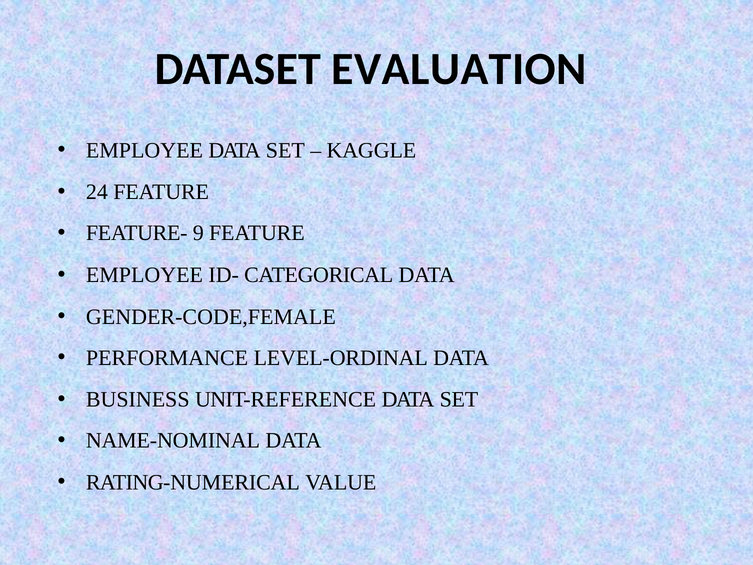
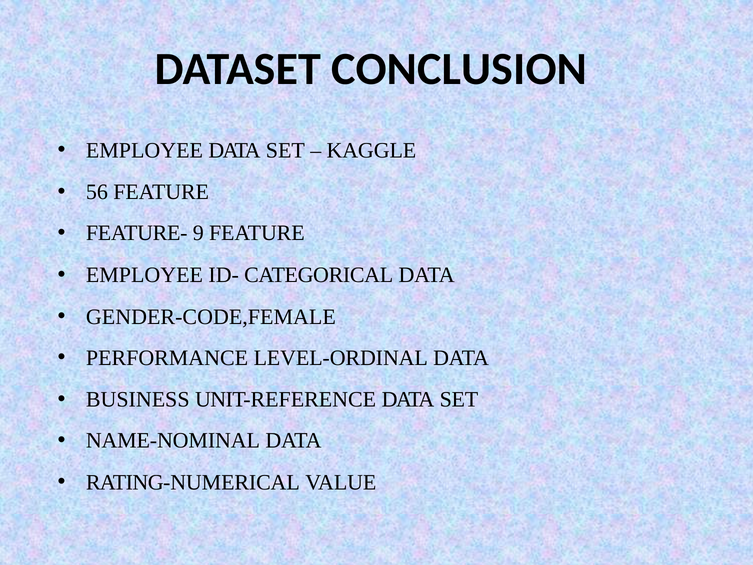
EVALUATION: EVALUATION -> CONCLUSION (459, 69)
24: 24 -> 56 (97, 192)
